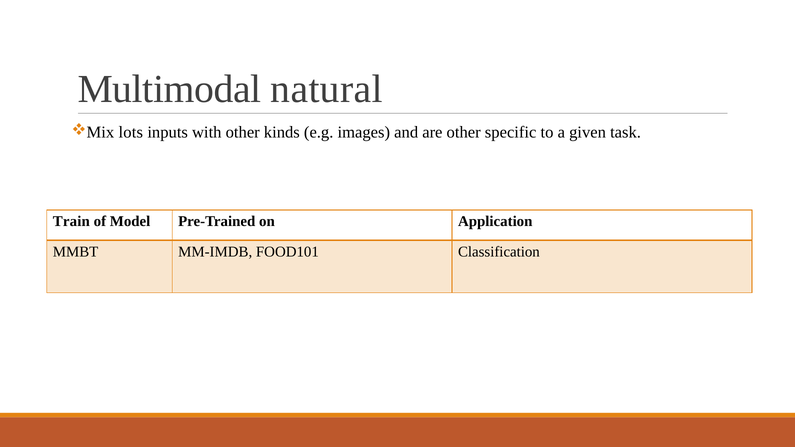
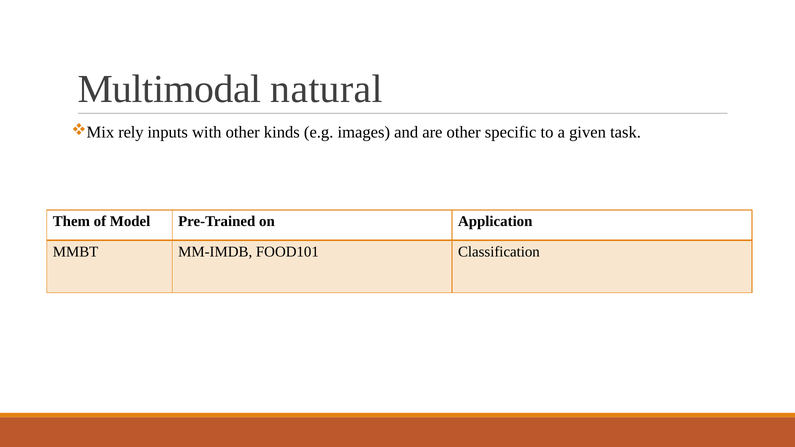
lots: lots -> rely (131, 132)
Train: Train -> Them (71, 221)
